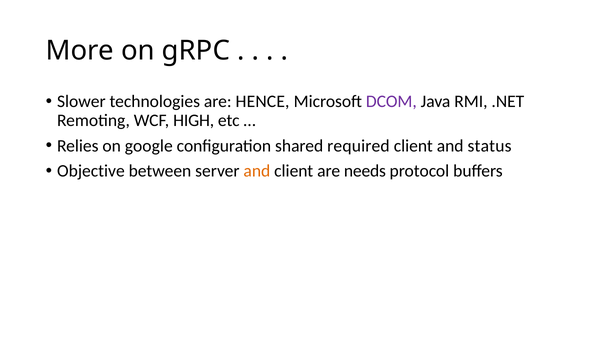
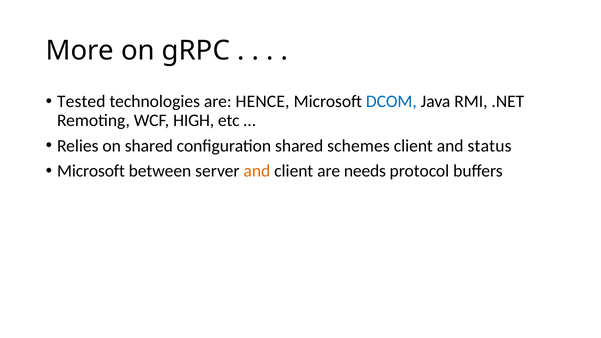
Slower: Slower -> Tested (81, 102)
DCOM colour: purple -> blue (391, 102)
on google: google -> shared (149, 146)
required: required -> schemes (358, 146)
Objective: Objective -> Microsoft (91, 171)
